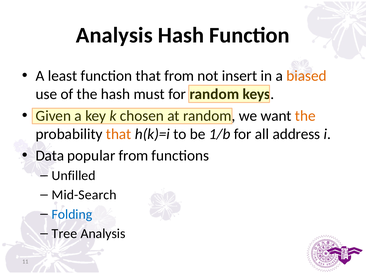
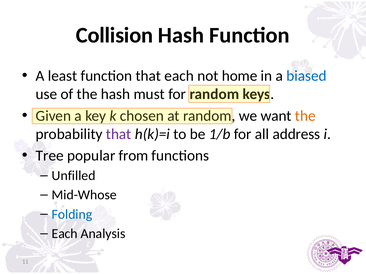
Analysis: Analysis -> Collision (114, 35)
that from: from -> each (179, 76)
insert: insert -> home (240, 76)
biased colour: orange -> blue (306, 76)
that colour: orange -> purple (119, 134)
Data: Data -> Tree (50, 156)
Mid-Search: Mid-Search -> Mid-Whose (84, 195)
Tree: Tree -> Each (65, 234)
